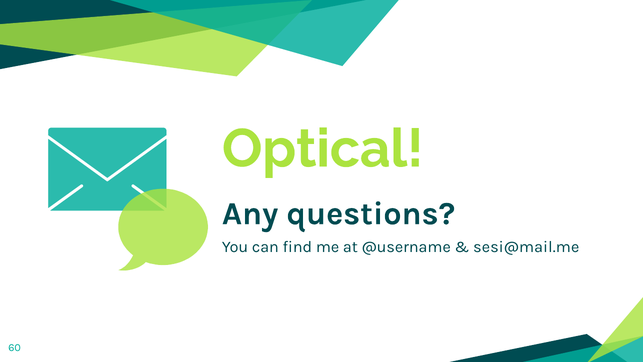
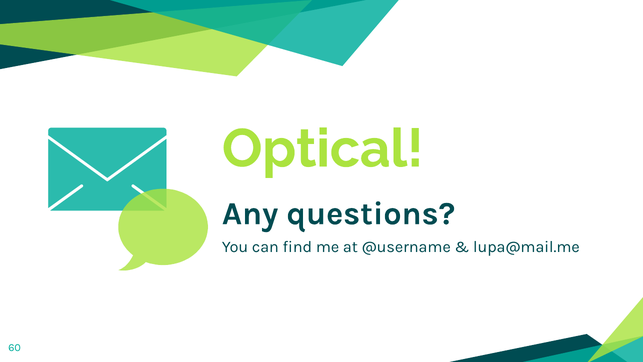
sesi@mail.me: sesi@mail.me -> lupa@mail.me (526, 247)
